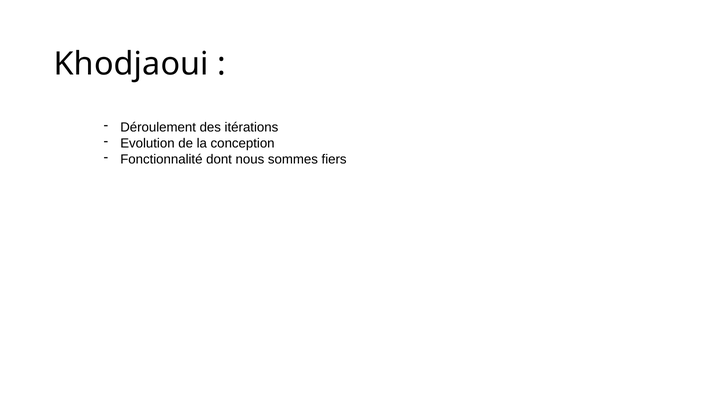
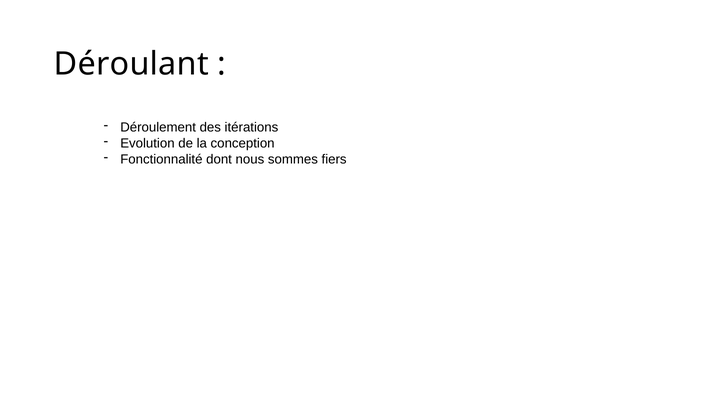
Khodjaoui: Khodjaoui -> Déroulant (131, 64)
